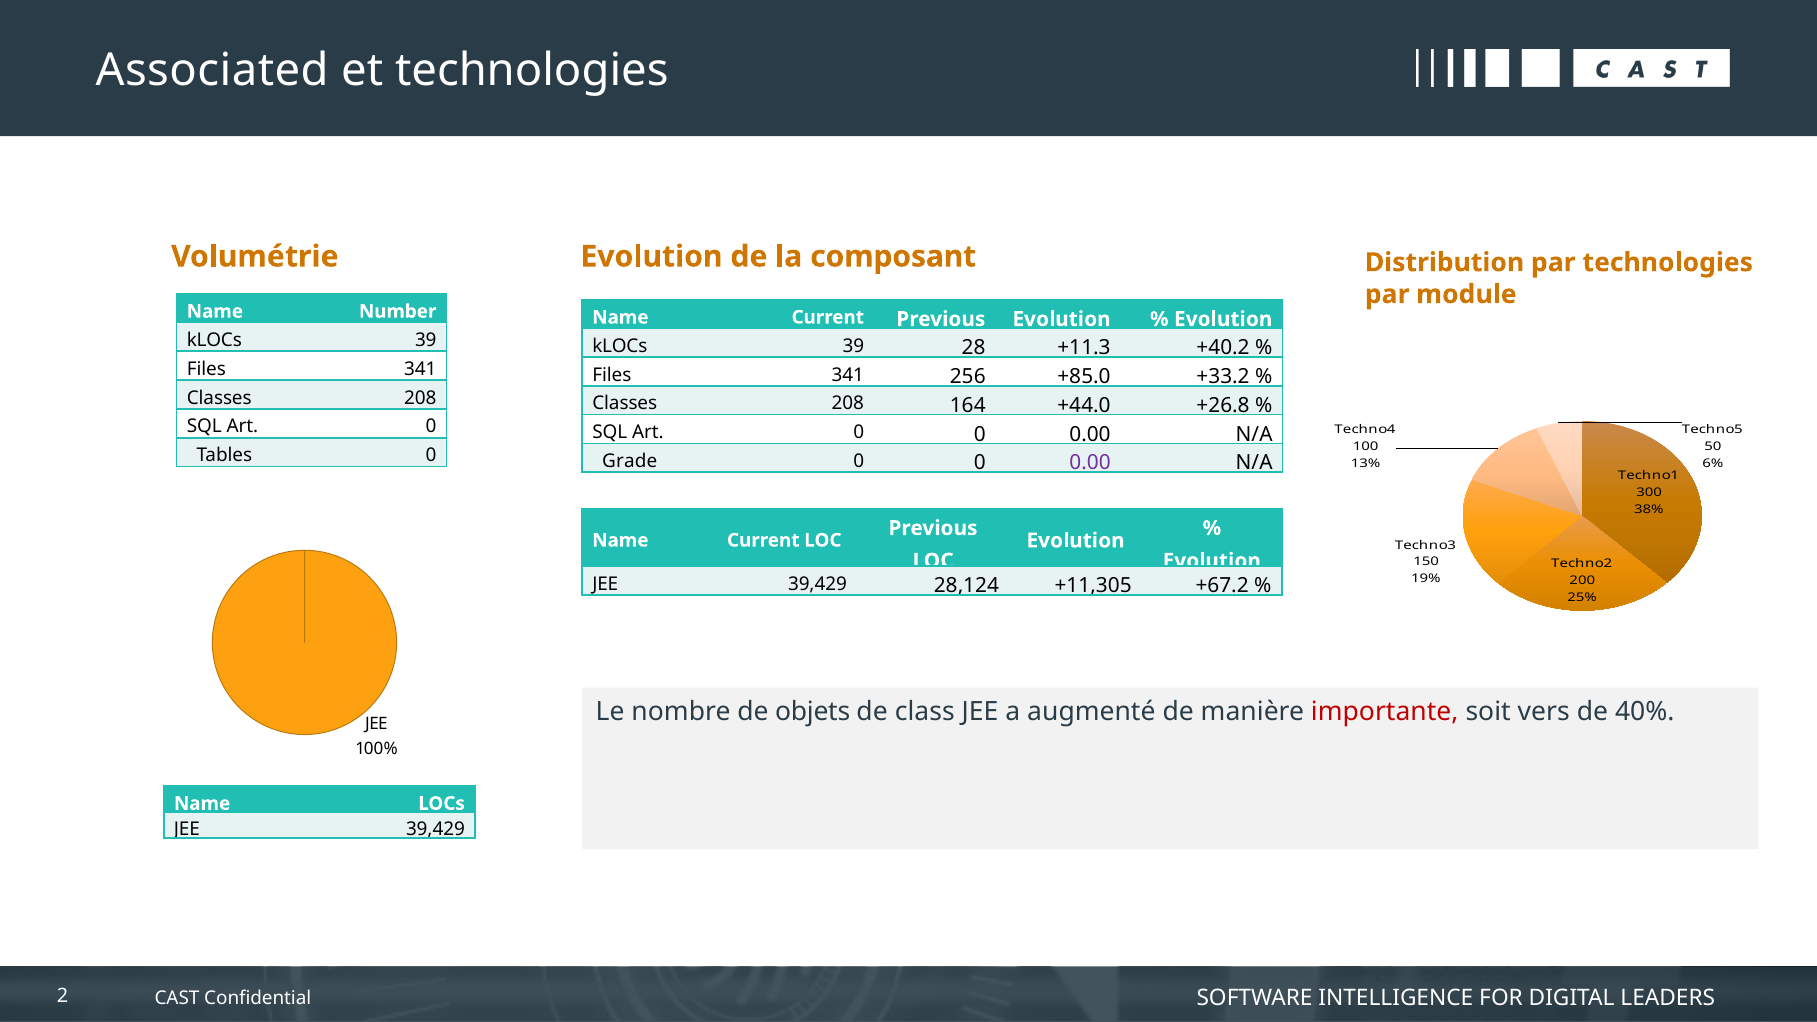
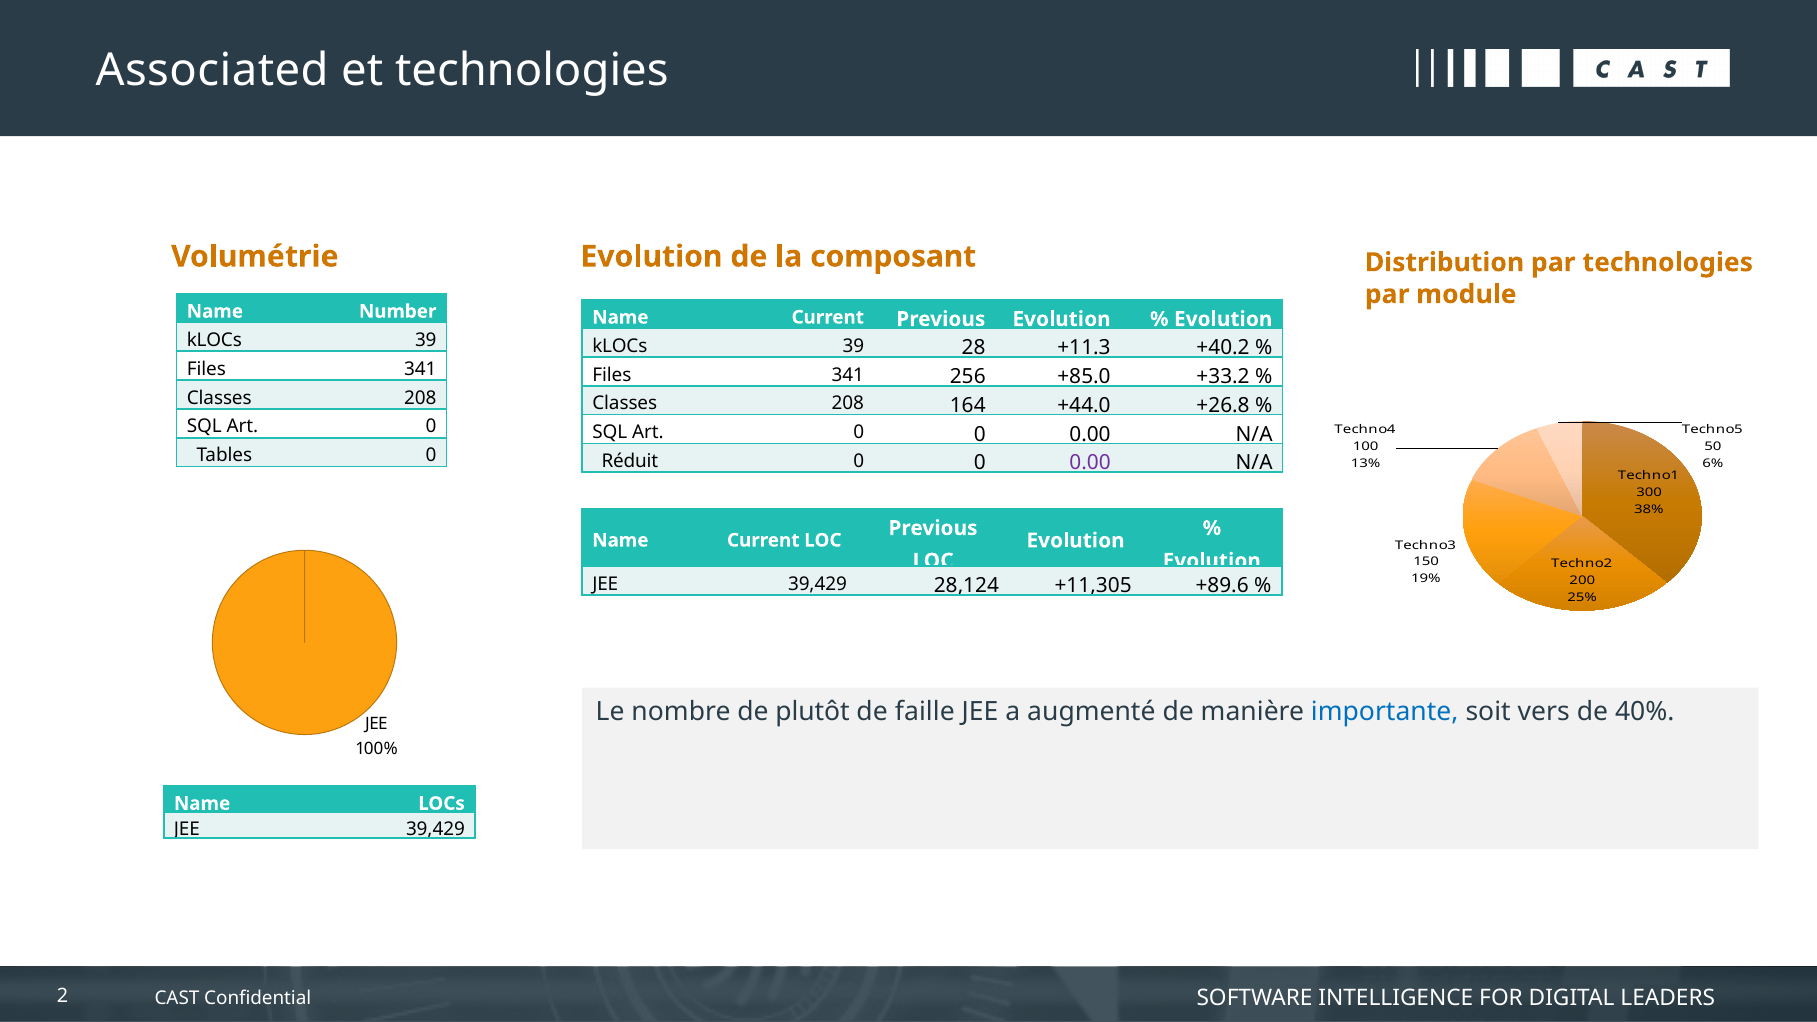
Grade: Grade -> Réduit (630, 461)
+67.2: +67.2 -> +89.6 (1222, 586)
objets: objets -> plutôt (813, 712)
class: class -> faille (925, 712)
importante colour: red -> blue (1385, 712)
